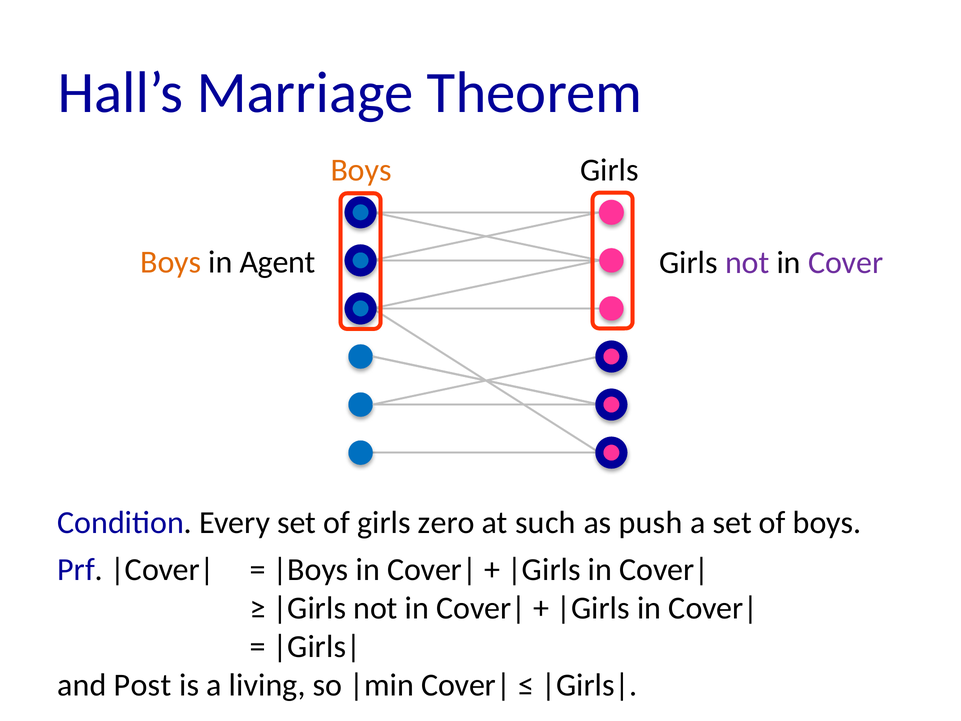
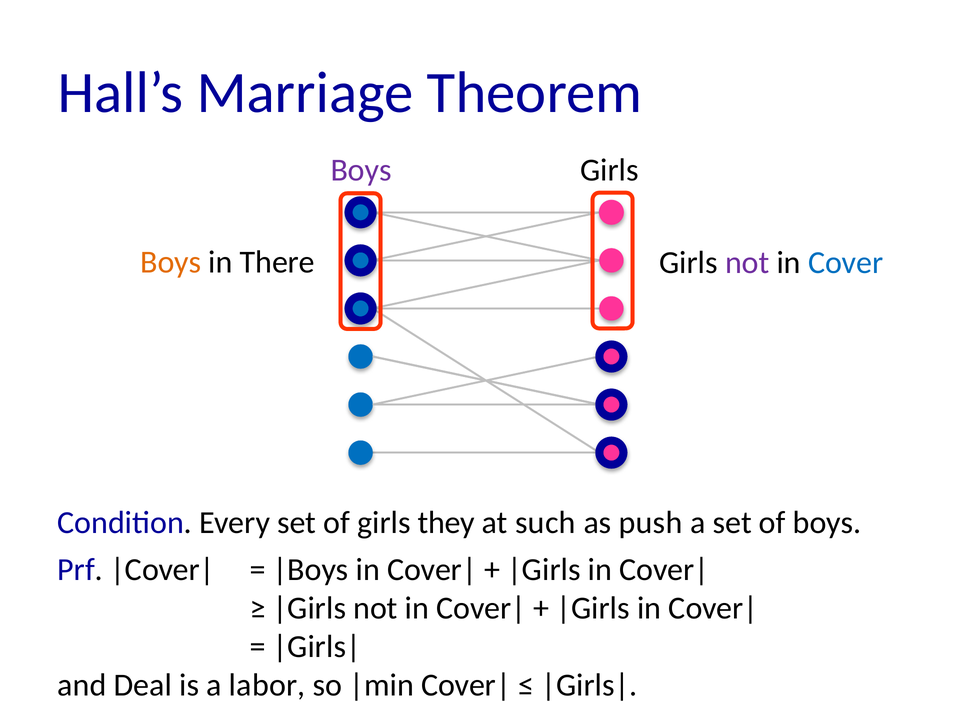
Boys colour: orange -> purple (361, 170)
Agent: Agent -> There (277, 262)
Cover colour: purple -> blue (846, 262)
zero: zero -> they (446, 523)
Post: Post -> Deal (143, 685)
living: living -> labor (267, 685)
